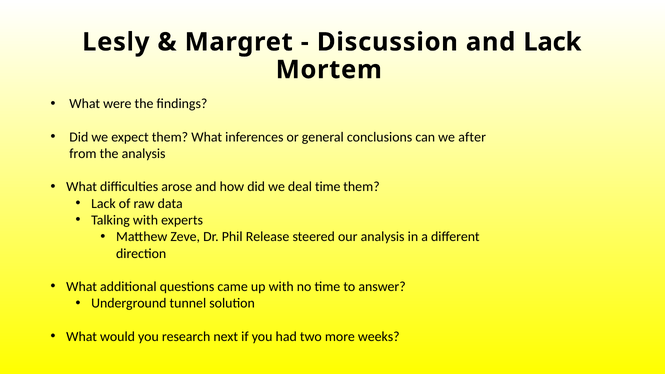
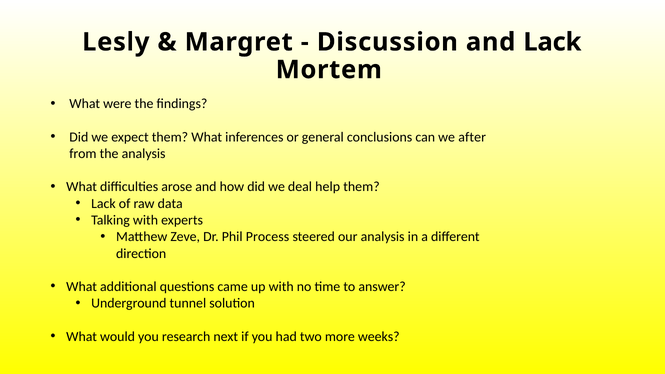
deal time: time -> help (328, 187)
Release: Release -> Process (268, 237)
